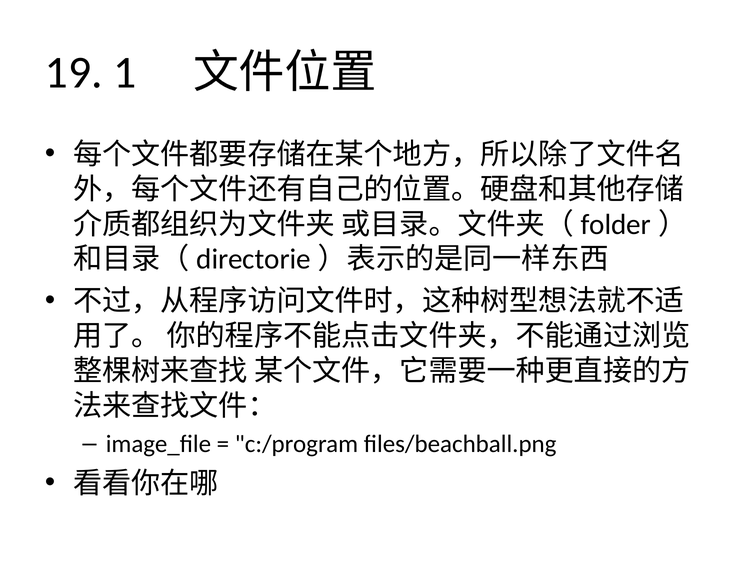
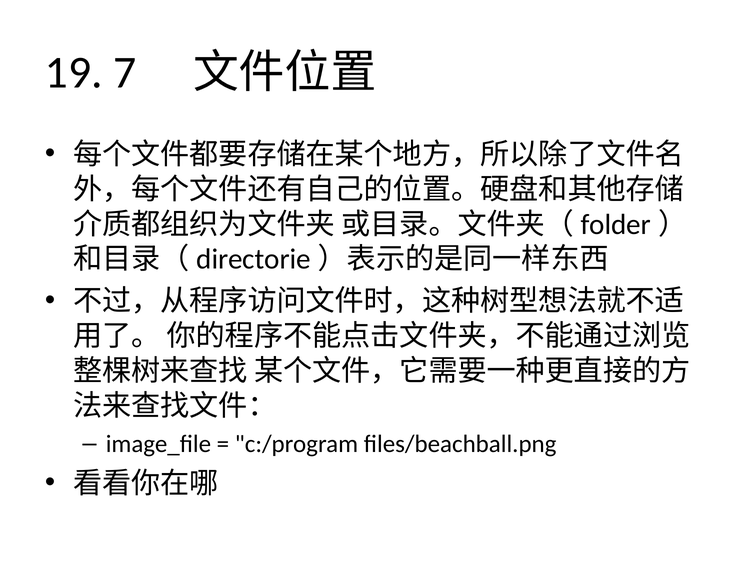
1: 1 -> 7 (125, 73)
